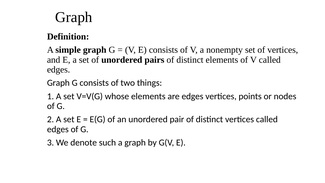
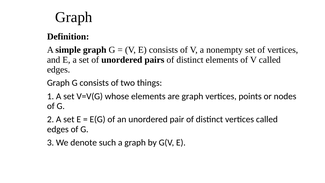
are edges: edges -> graph (192, 96)
